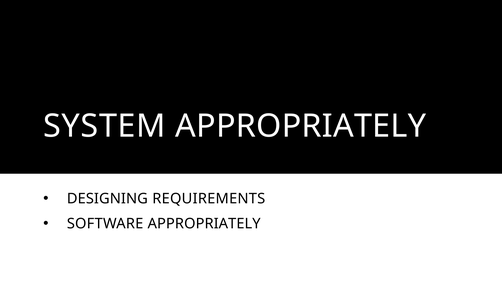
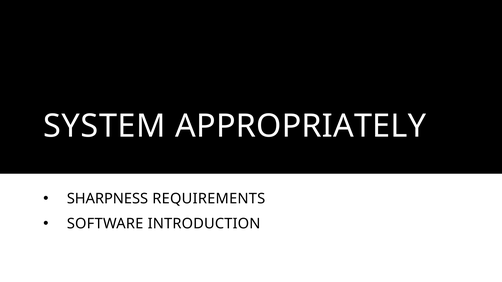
DESIGNING: DESIGNING -> SHARPNESS (107, 199)
SOFTWARE APPROPRIATELY: APPROPRIATELY -> INTRODUCTION (204, 224)
